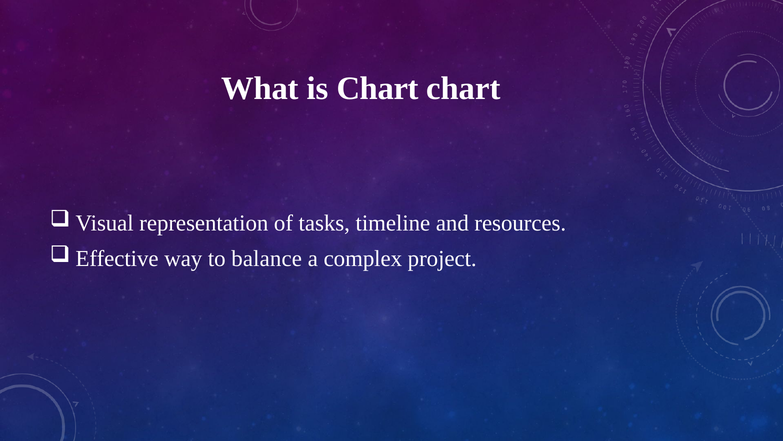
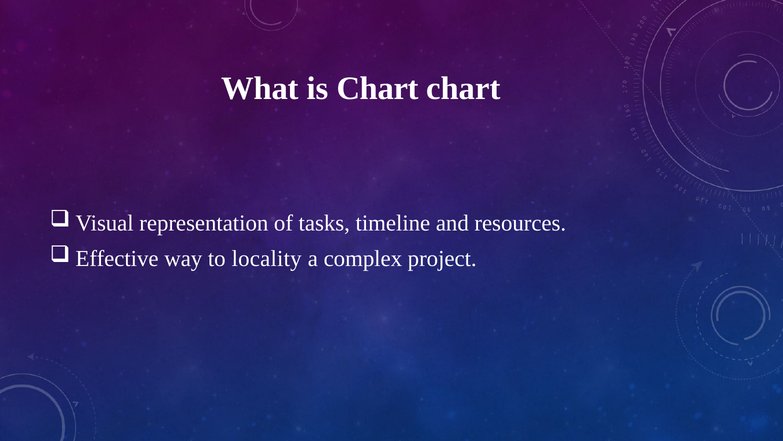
balance: balance -> locality (267, 258)
